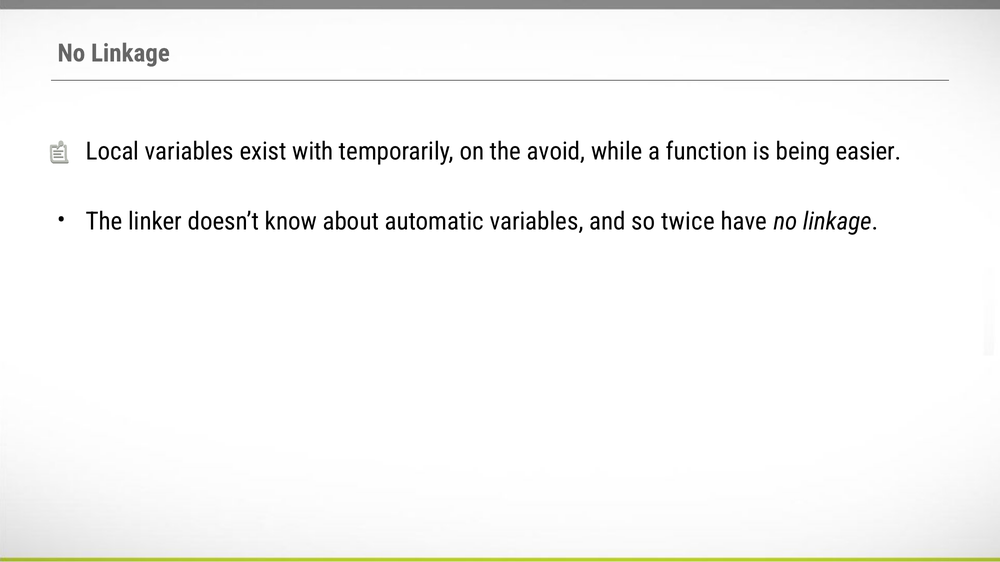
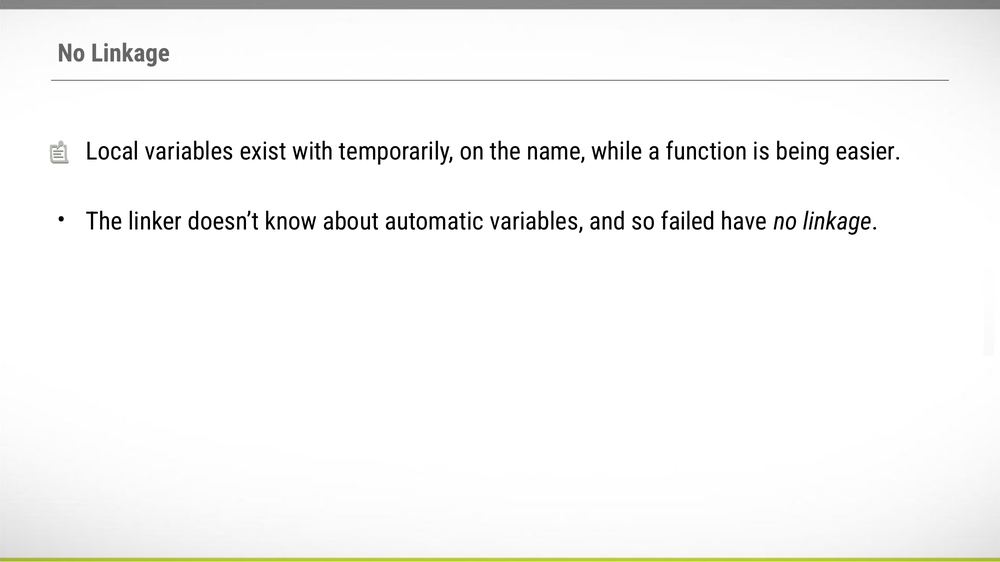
avoid: avoid -> name (556, 152)
twice: twice -> failed (688, 222)
